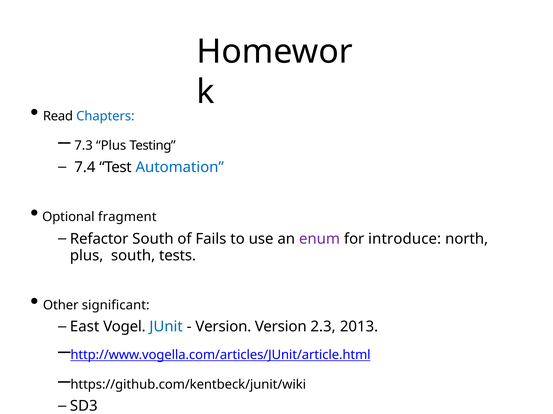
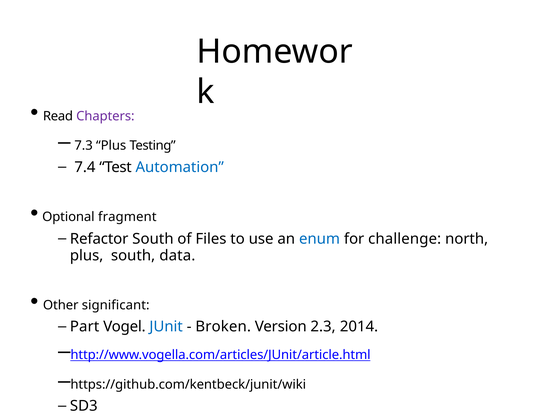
Chapters colour: blue -> purple (105, 116)
Fails: Fails -> Files (211, 239)
enum colour: purple -> blue (319, 239)
introduce: introduce -> challenge (405, 239)
tests: tests -> data (177, 256)
East: East -> Part (85, 327)
Version: Version -> Broken (223, 327)
2013: 2013 -> 2014 (359, 327)
